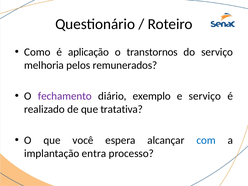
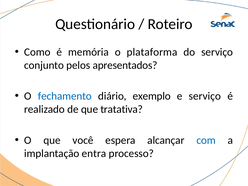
aplicação: aplicação -> memória (88, 52)
transtornos: transtornos -> plataforma (152, 52)
melhoria: melhoria -> conjunto (44, 65)
remunerados: remunerados -> apresentados (125, 65)
fechamento colour: purple -> blue (65, 96)
